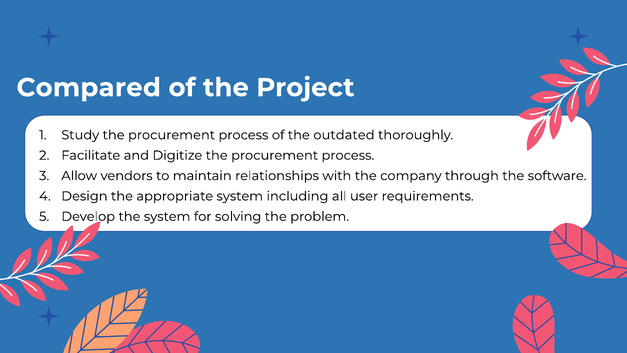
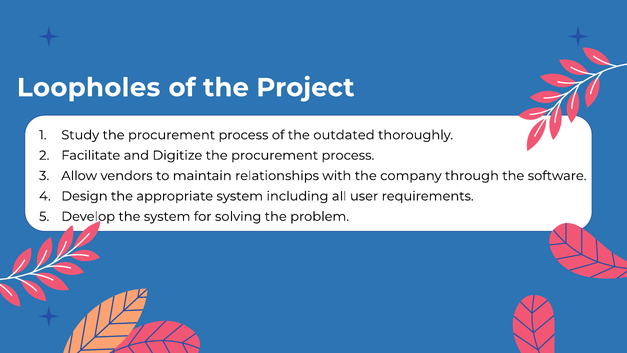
Compared: Compared -> Loopholes (89, 88)
